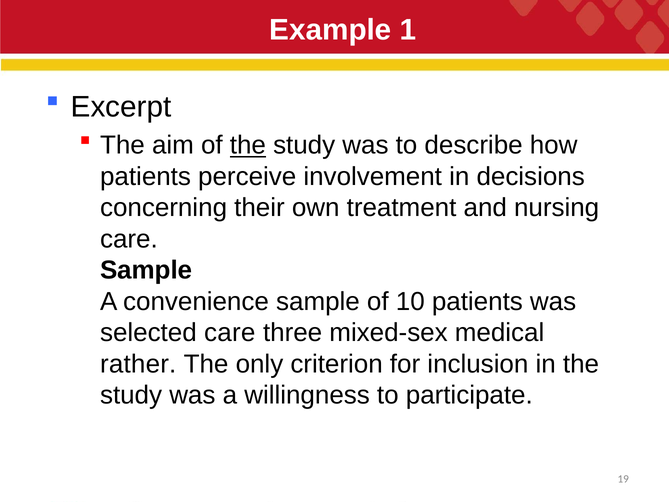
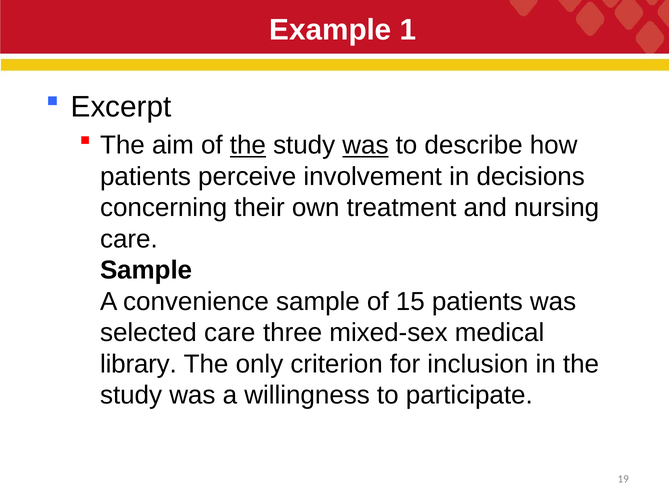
was underline: none -> present (365, 145)
10: 10 -> 15 (410, 301)
rather: rather -> library (138, 364)
